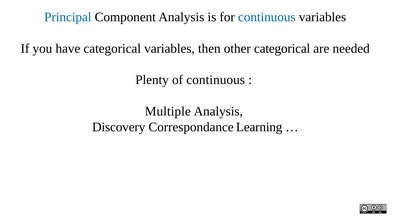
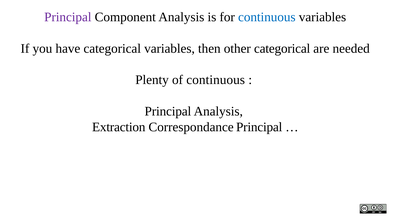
Principal colour: blue -> purple (68, 17)
Multiple: Multiple -> Principal (168, 111)
Discovery: Discovery -> Extraction (119, 127)
Correspondance Learning: Learning -> Principal (259, 127)
